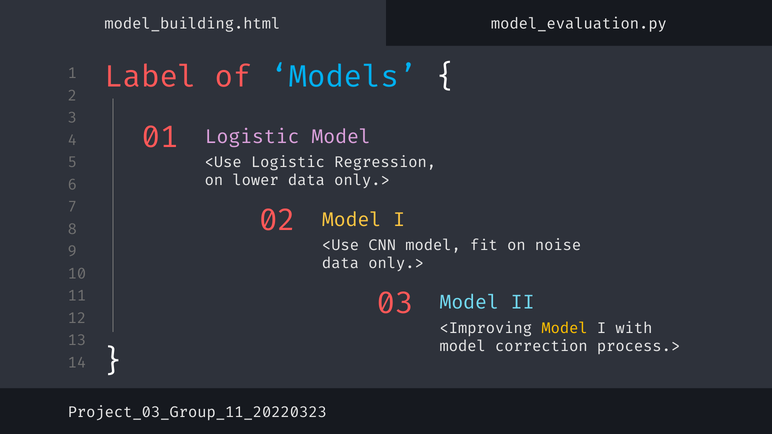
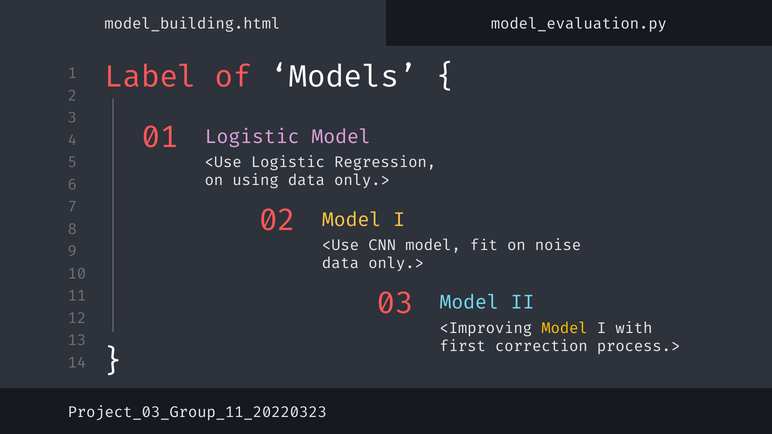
Models colour: light blue -> white (344, 77)
lower: lower -> using (256, 181)
model: model -> first (463, 346)
